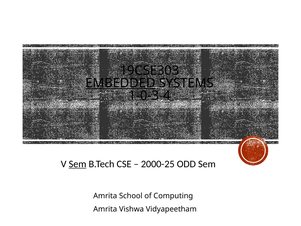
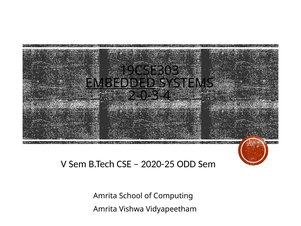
1-0-3-4: 1-0-3-4 -> 2-0-3-4 (150, 95)
Sem underline: present -> none (78, 164)
2000-25: 2000-25 -> 2020-25 (158, 164)
